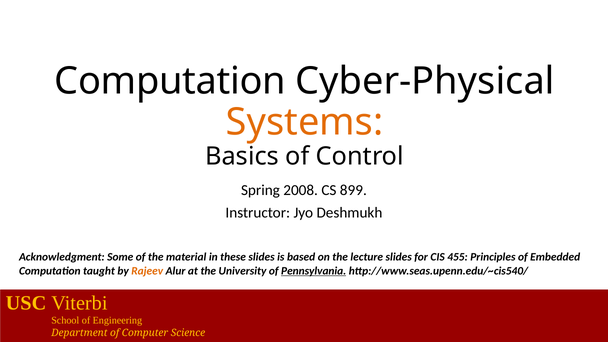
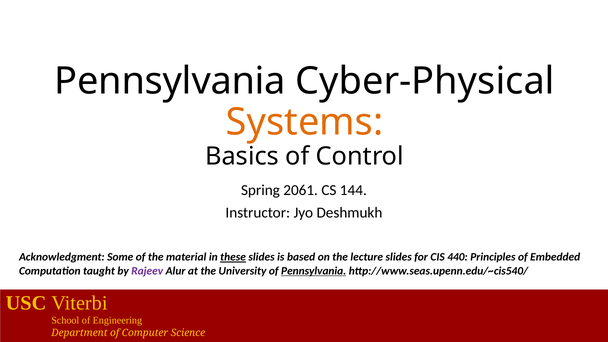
Computation: Computation -> Pennsylvania (170, 81)
2008: 2008 -> 2061 (301, 190)
899: 899 -> 144 (353, 190)
these underline: none -> present (233, 257)
455: 455 -> 440 (458, 257)
Rajeev colour: orange -> purple (147, 271)
